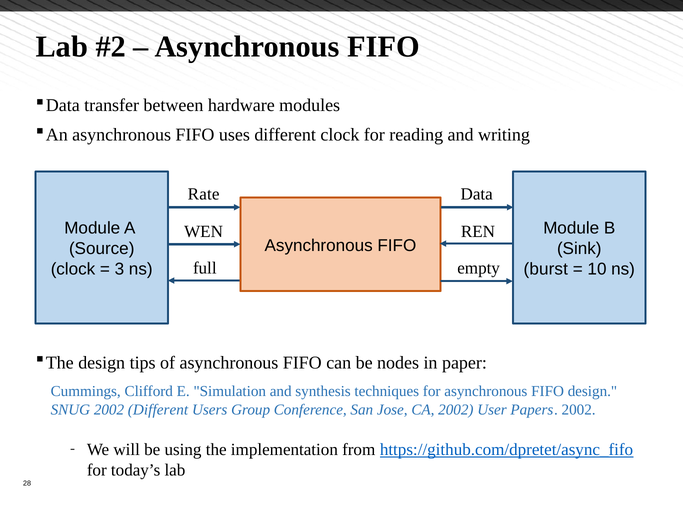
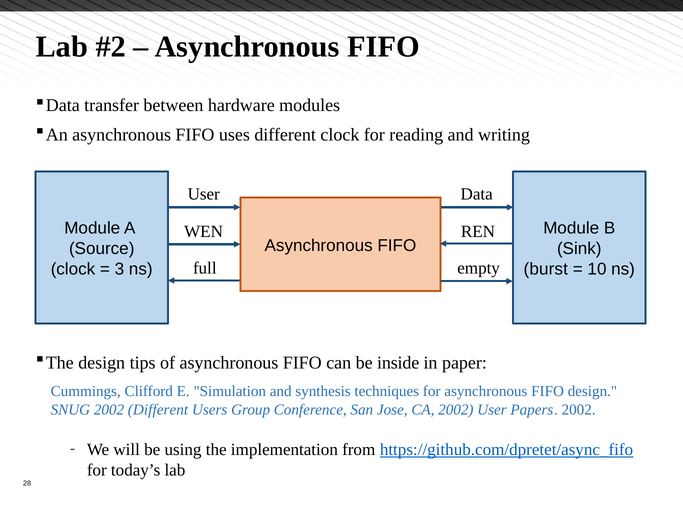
Rate: Rate -> User (204, 194)
nodes: nodes -> inside (398, 363)
